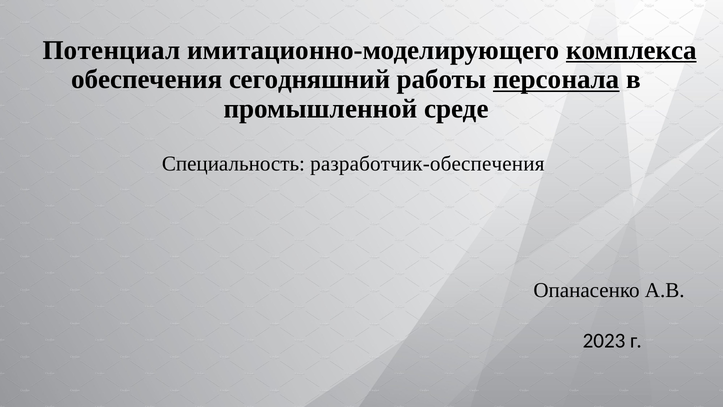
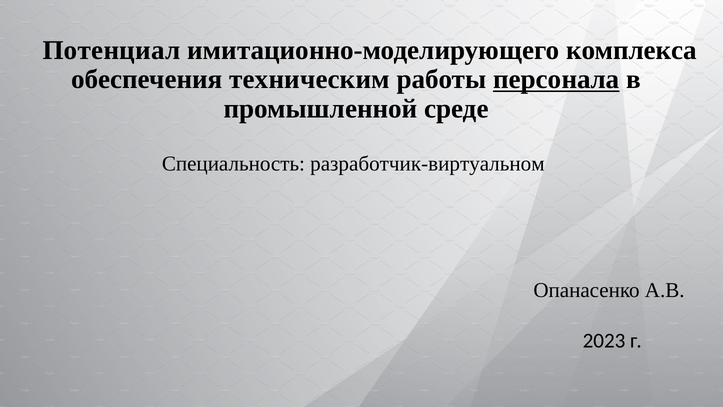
комплекса underline: present -> none (631, 50)
сегодняшний: сегодняшний -> техническим (310, 79)
разработчик-обеспечения: разработчик-обеспечения -> разработчик-виртуальном (427, 164)
